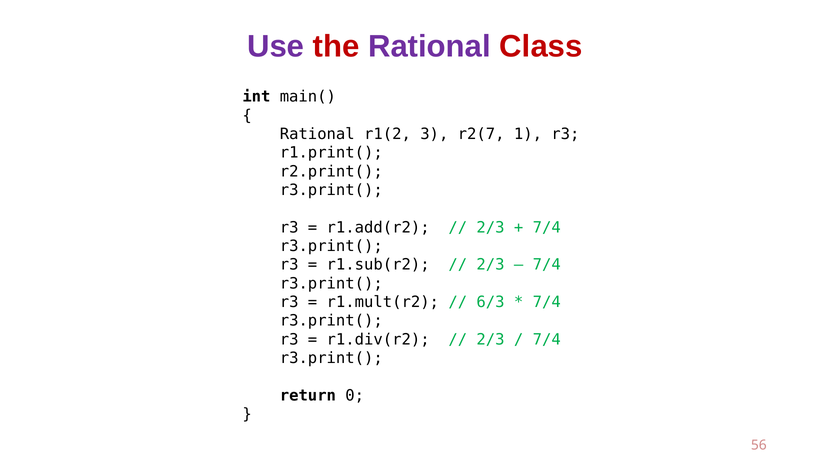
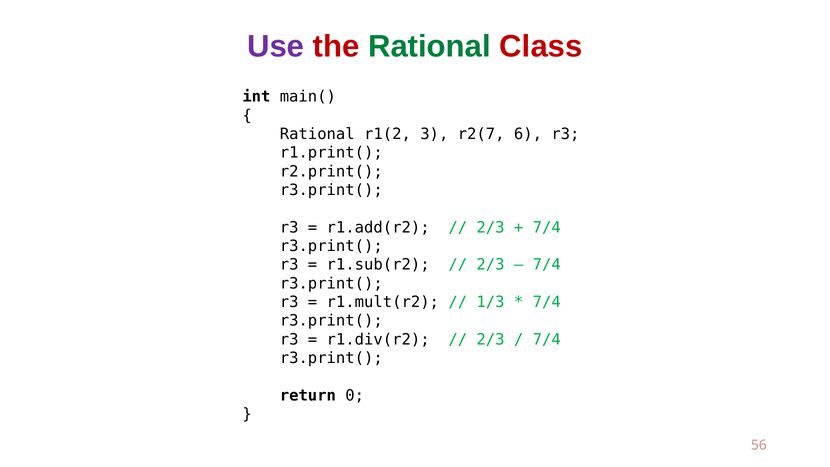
Rational colour: purple -> green (430, 47)
1: 1 -> 6 (528, 134)
6/3: 6/3 -> 1/3 (491, 302)
